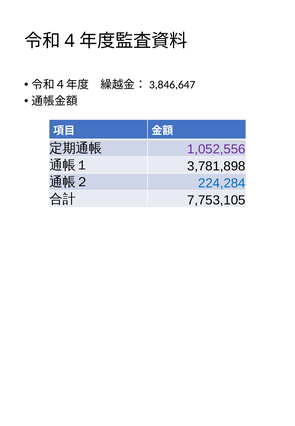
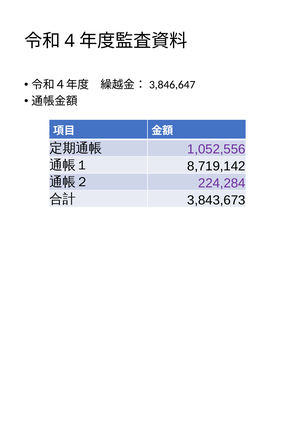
3,781,898: 3,781,898 -> 8,719,142 (216, 166)
224,284 colour: blue -> purple (222, 183)
7,753,105: 7,753,105 -> 3,843,673 (216, 200)
